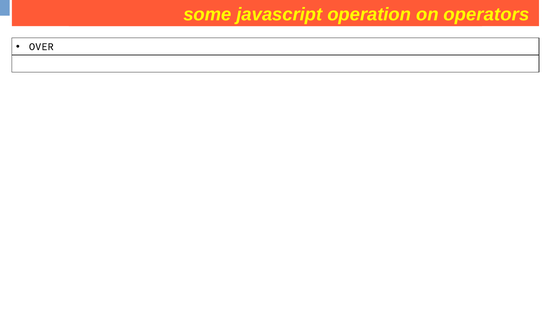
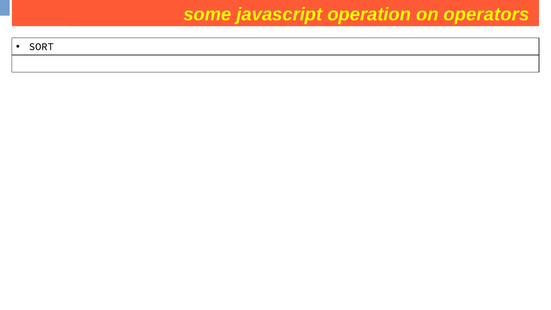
OVER: OVER -> SORT (41, 47)
